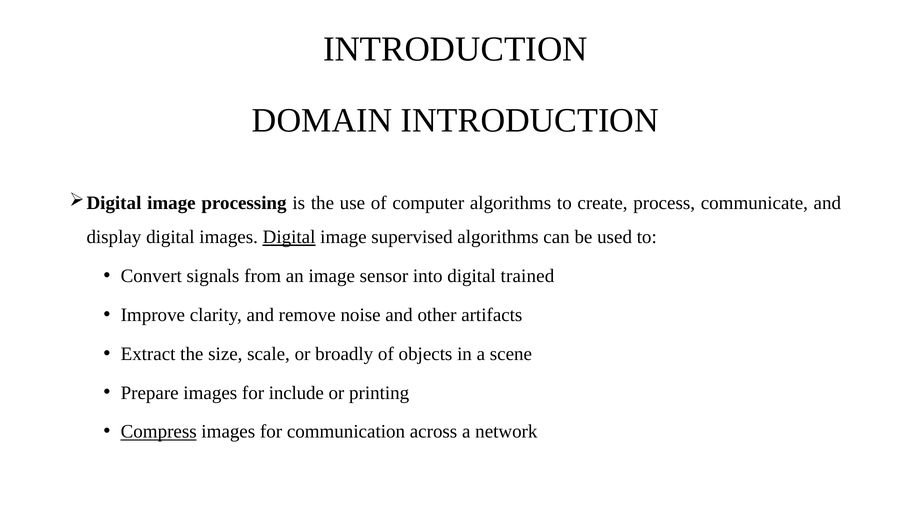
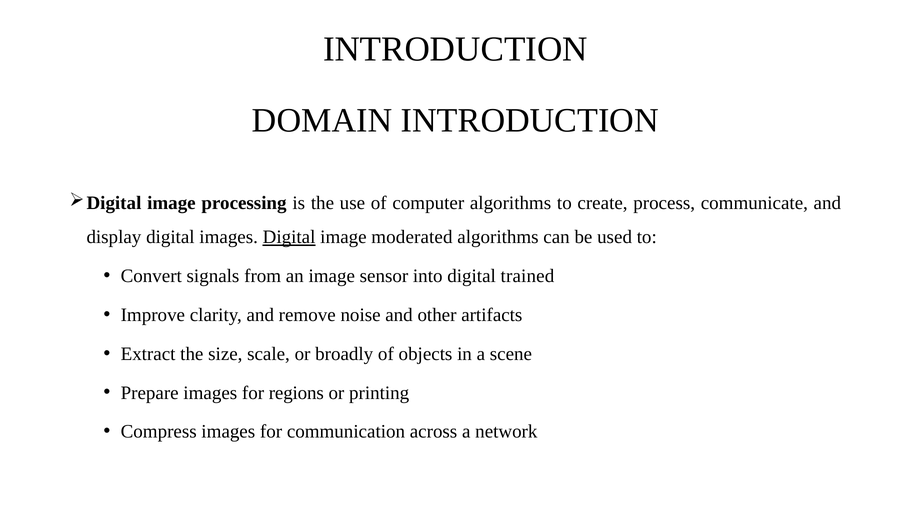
supervised: supervised -> moderated (412, 237)
include: include -> regions (296, 393)
Compress underline: present -> none (159, 432)
